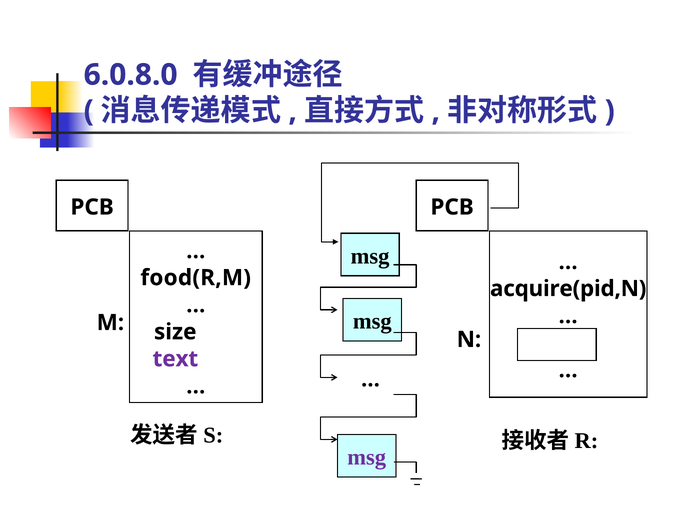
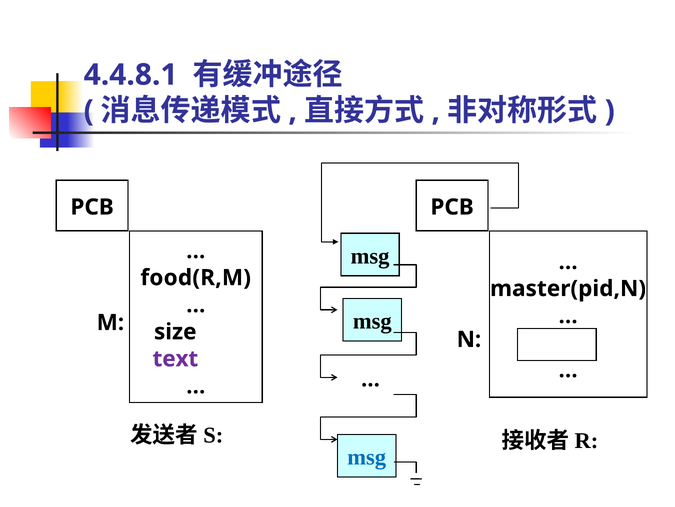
6.0.8.0: 6.0.8.0 -> 4.4.8.1 (131, 75)
acquire(pid,N: acquire(pid,N -> master(pid,N (568, 288)
msg colour: purple -> blue (367, 457)
